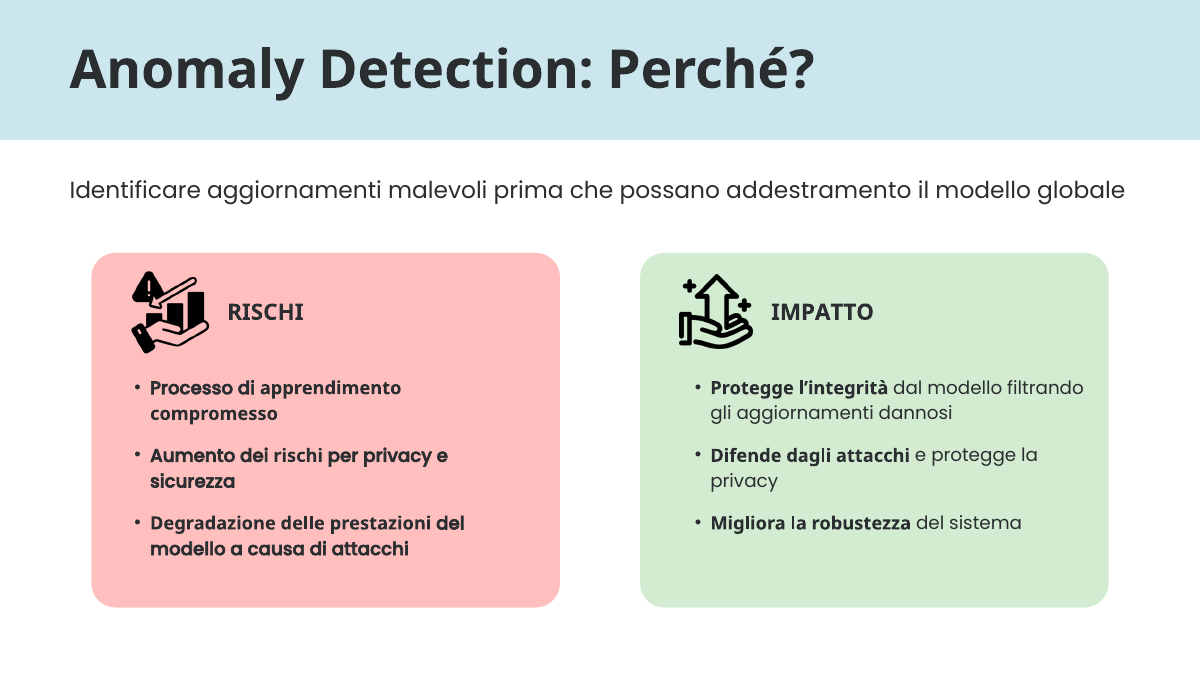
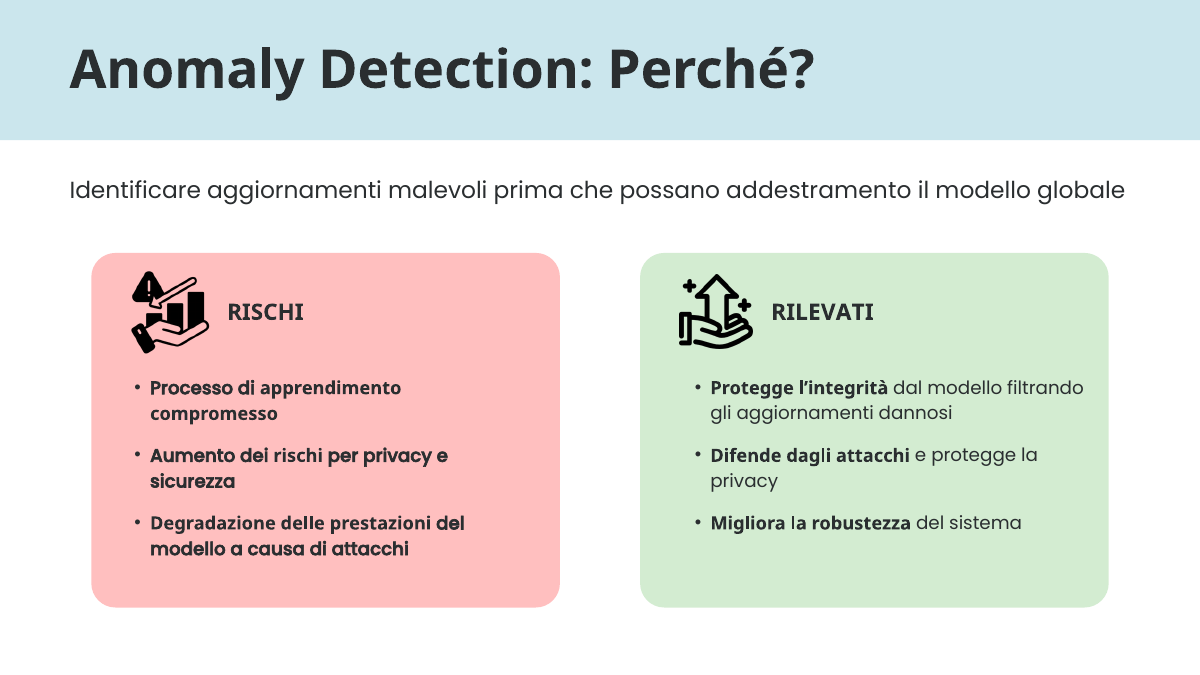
IMPATTO: IMPATTO -> RILEVATI (822, 312)
